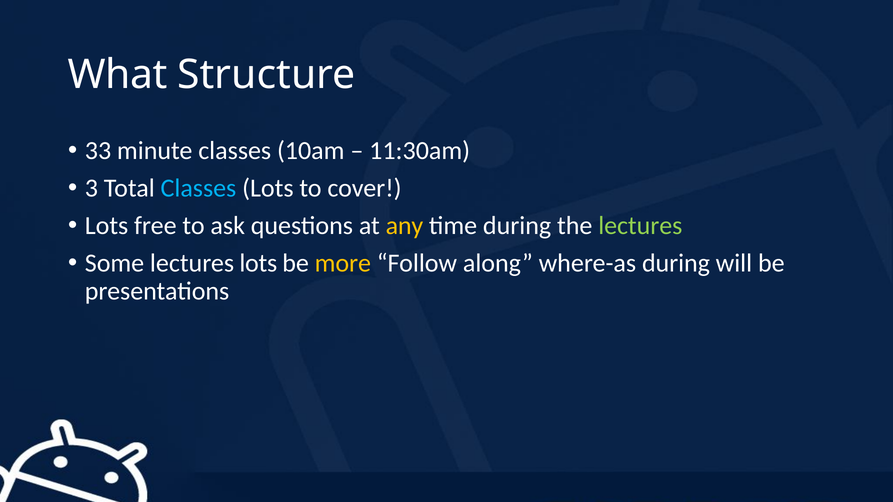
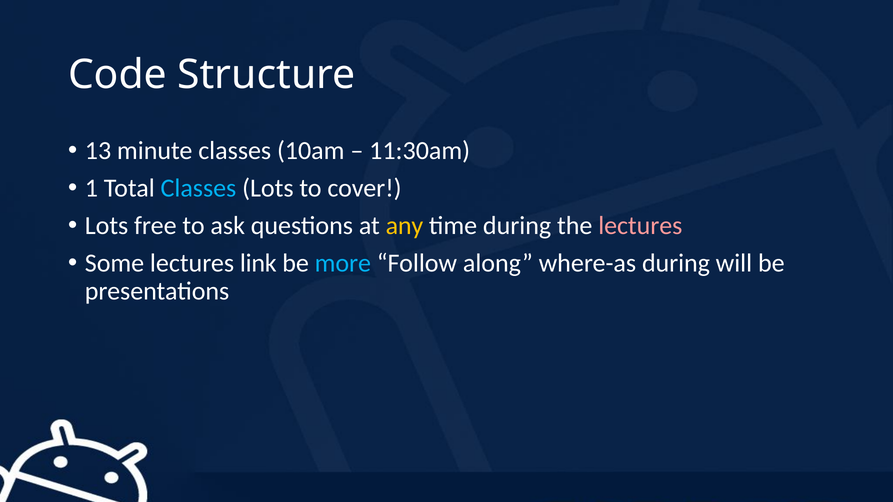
What: What -> Code (117, 75)
33: 33 -> 13 (98, 151)
3: 3 -> 1 (91, 188)
lectures colour: light green -> pink (640, 226)
lectures lots: lots -> link (258, 263)
more colour: yellow -> light blue (343, 263)
